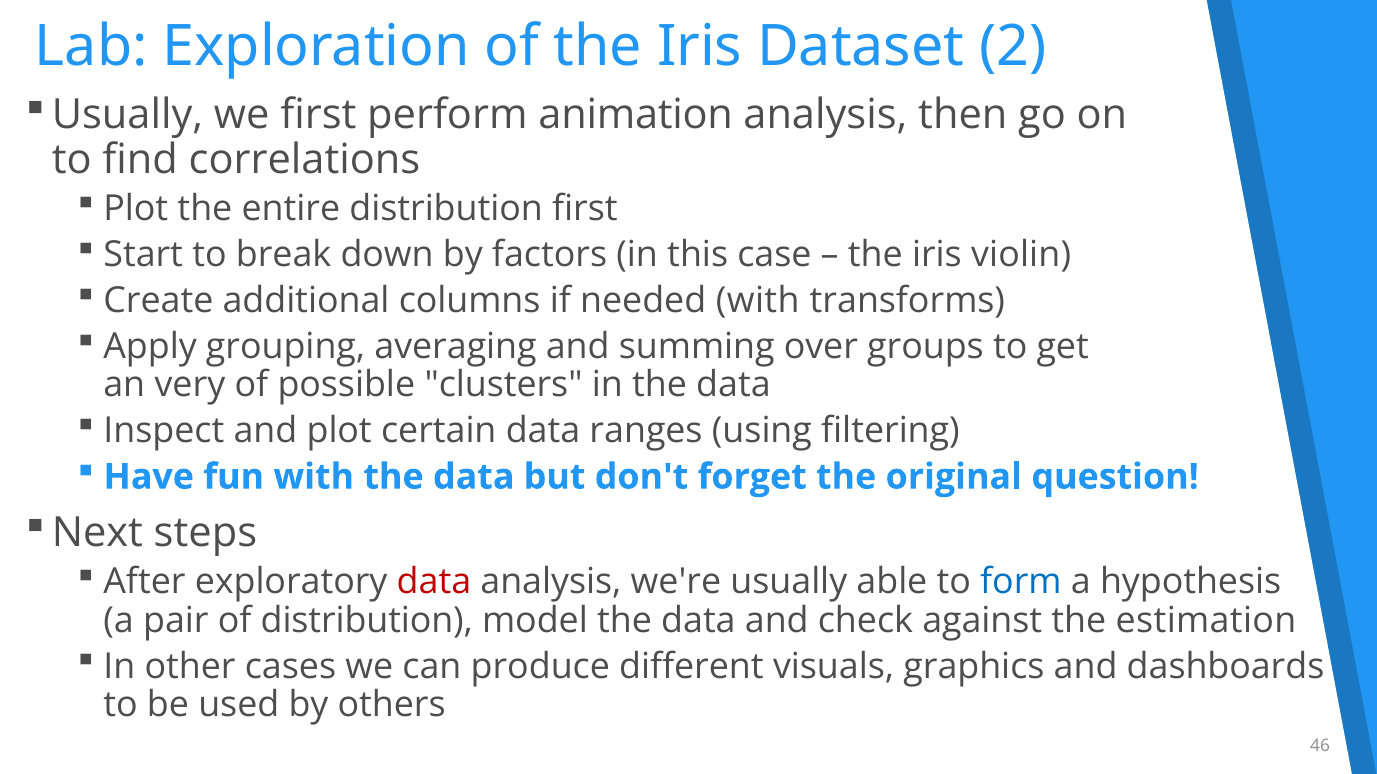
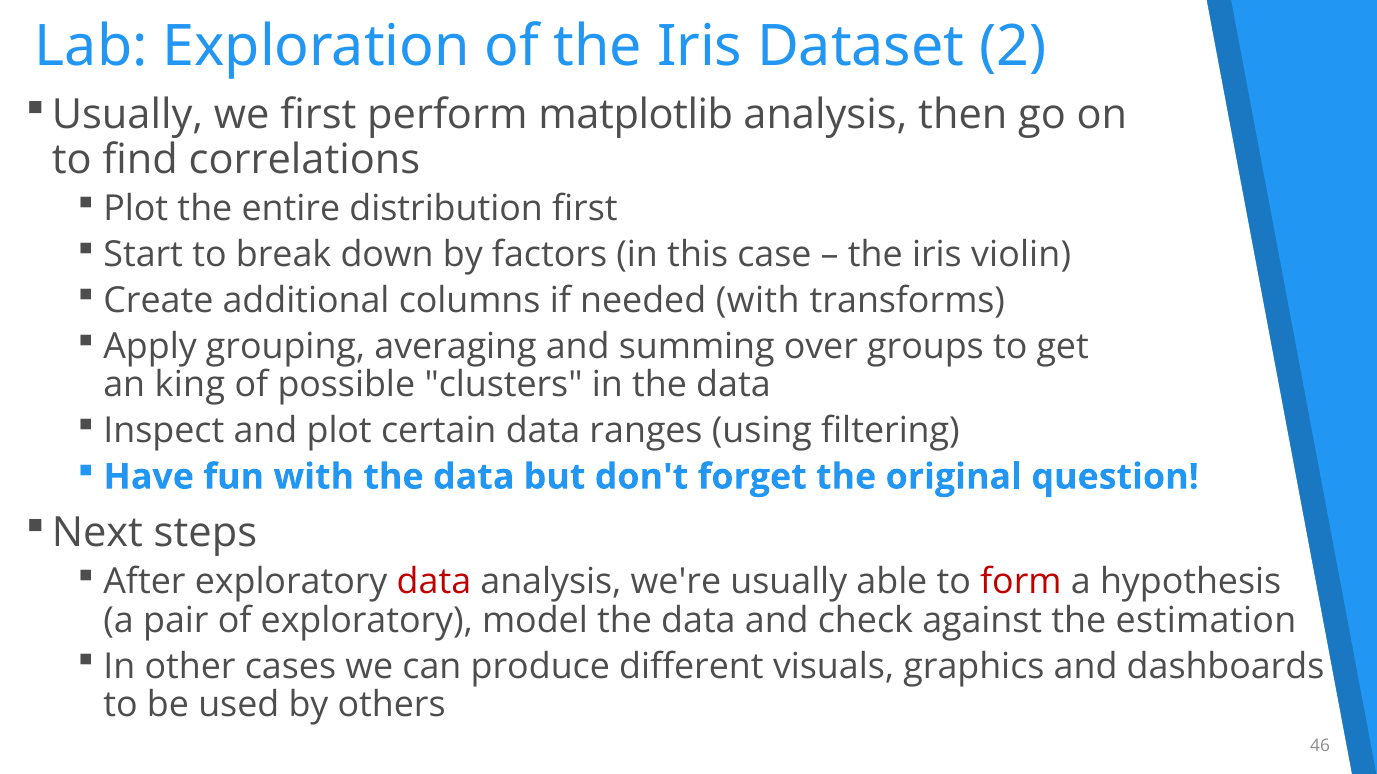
animation: animation -> matplotlib (636, 115)
very: very -> king (190, 385)
form colour: blue -> red (1021, 582)
of distribution: distribution -> exploratory (367, 621)
